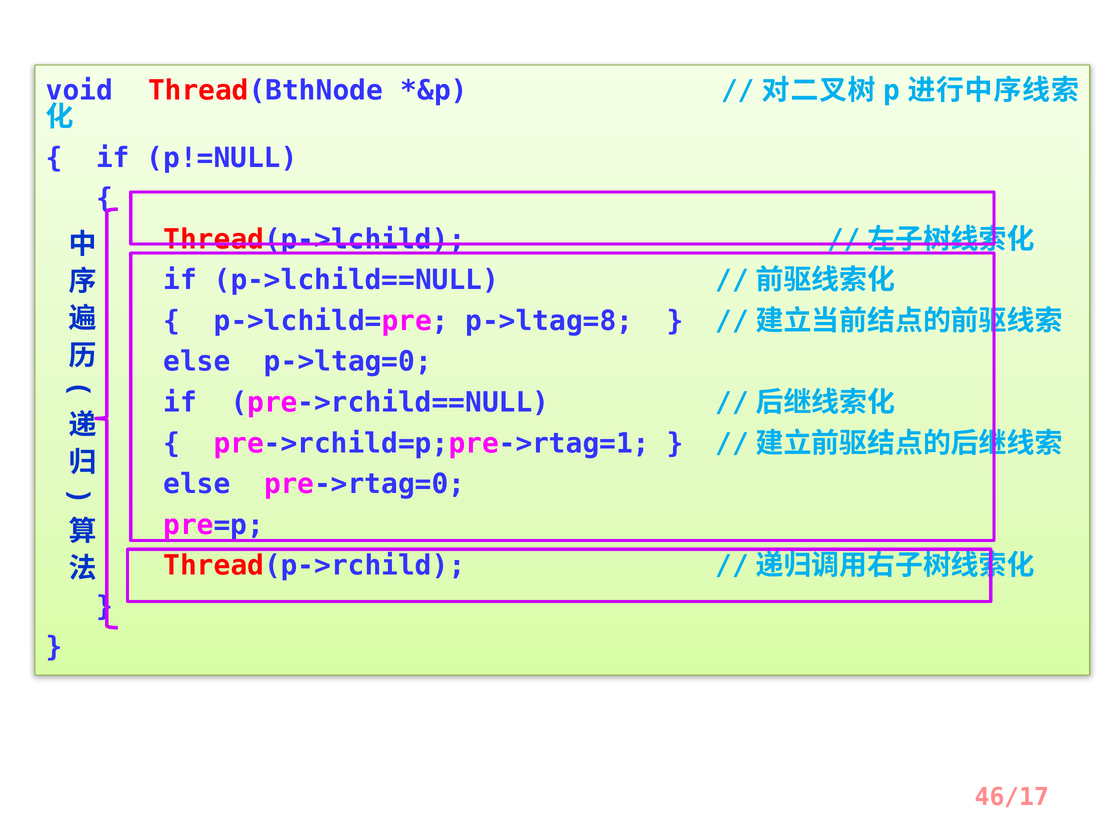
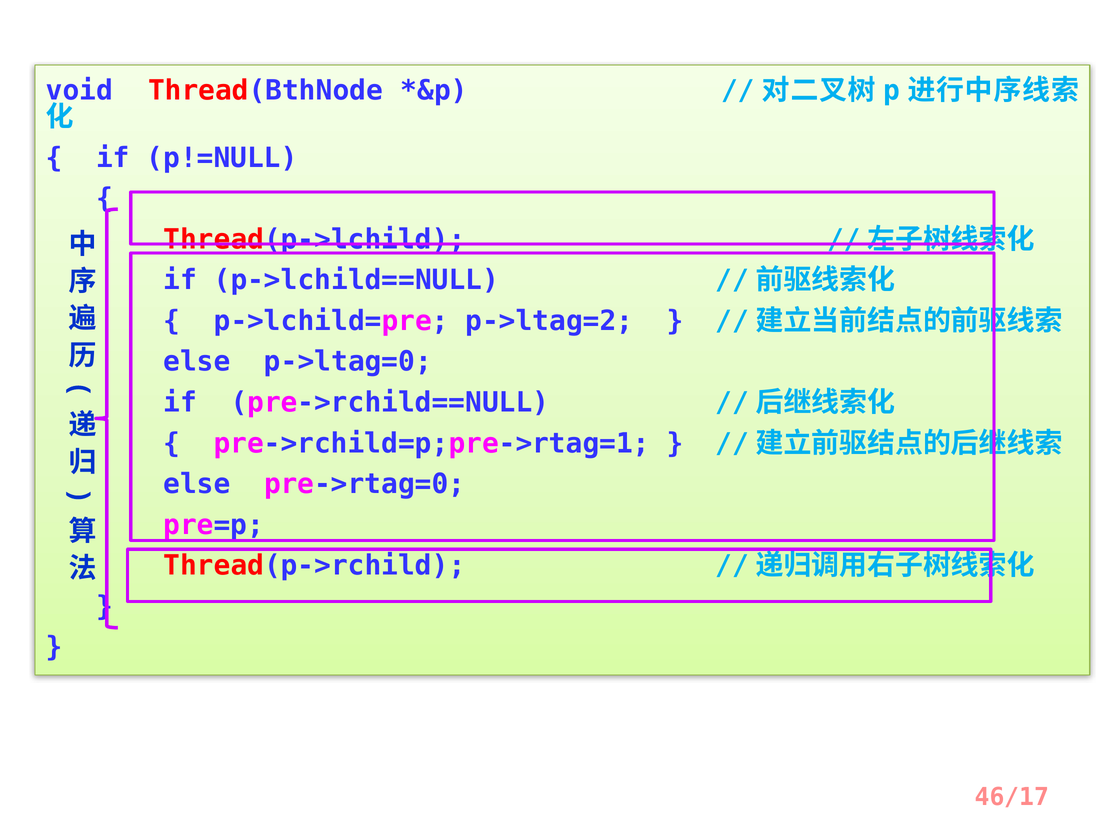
p->ltag=8: p->ltag=8 -> p->ltag=2 (549, 321)
